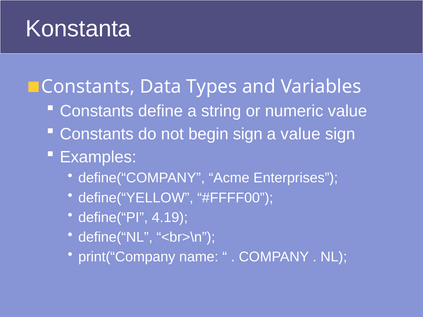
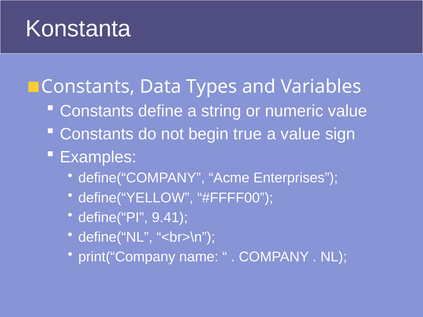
begin sign: sign -> true (248, 134)
4.19: 4.19 -> 9.41 (170, 218)
